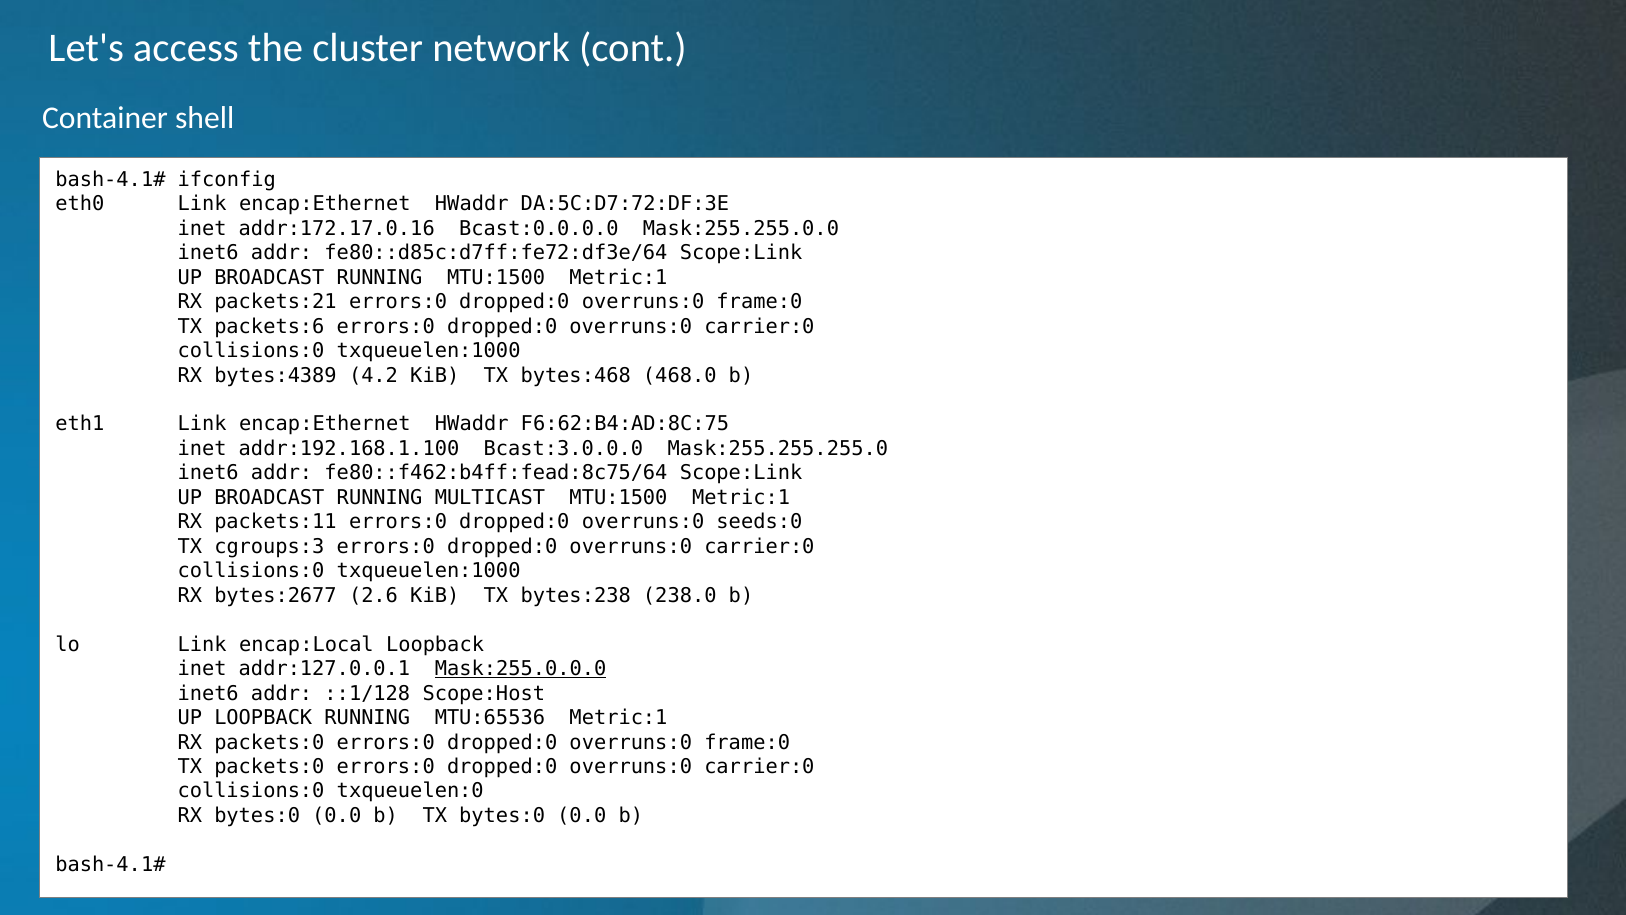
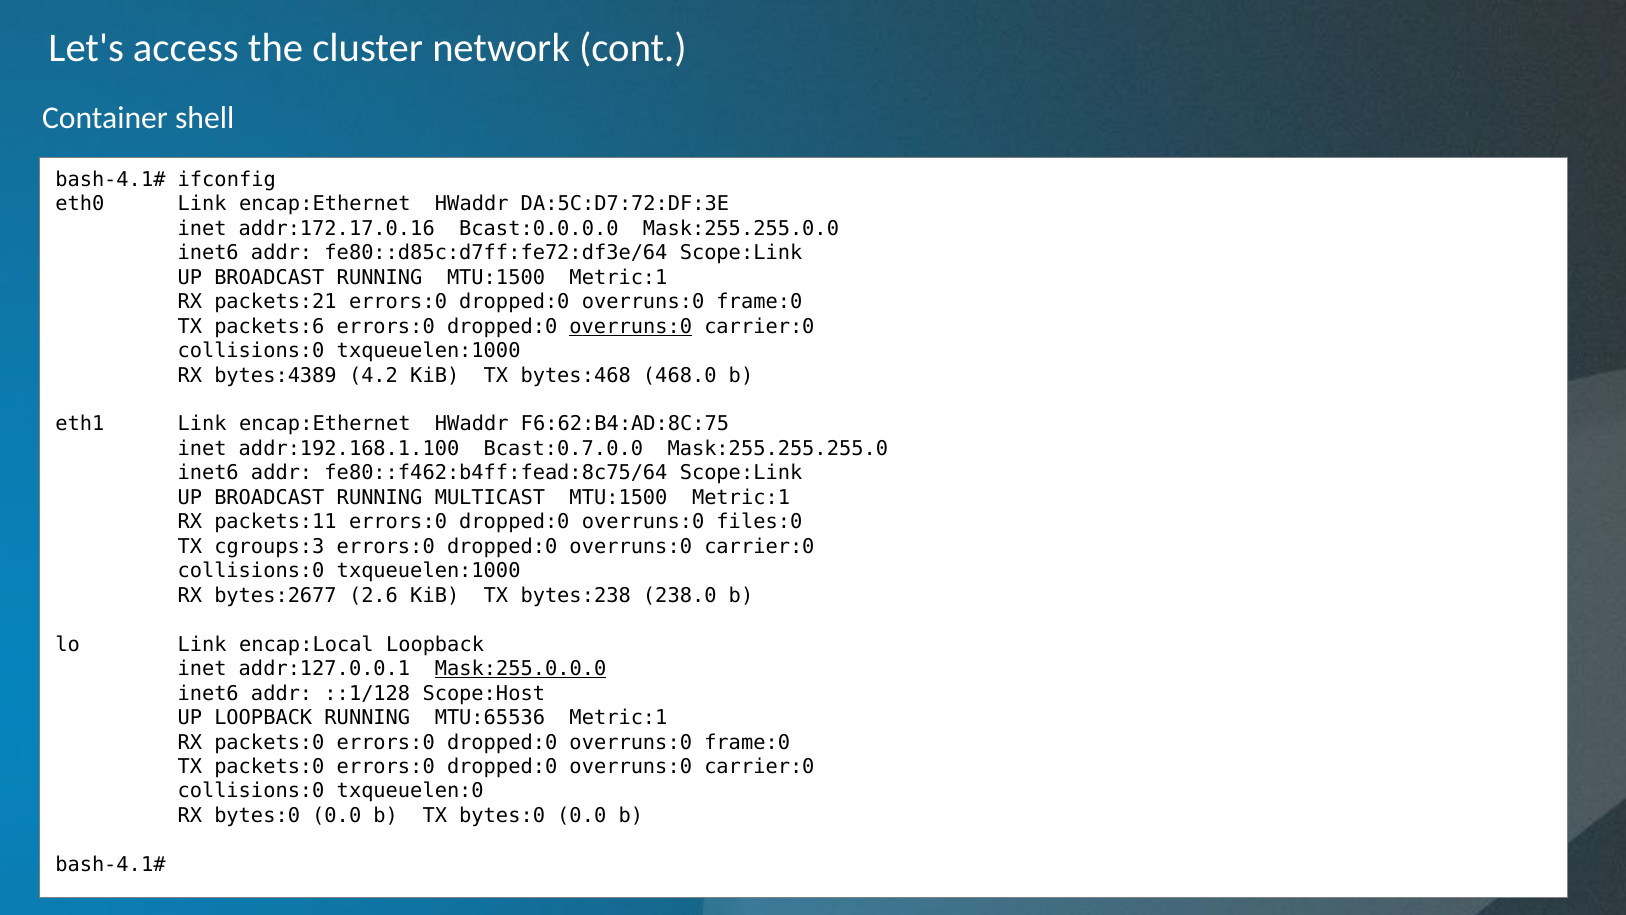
overruns:0 underline: none -> present (631, 326)
Bcast:3.0.0.0: Bcast:3.0.0.0 -> Bcast:0.7.0.0 (563, 449)
seeds:0: seeds:0 -> files:0 (759, 522)
